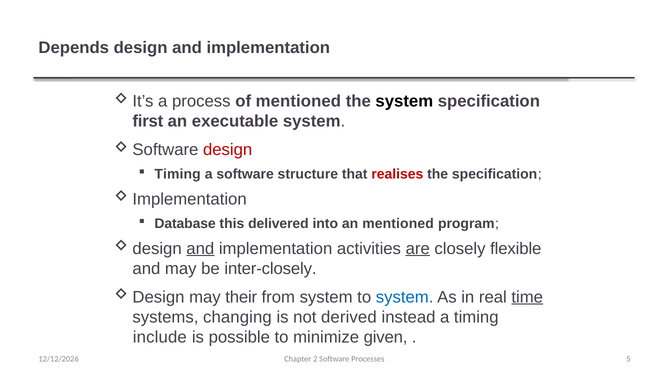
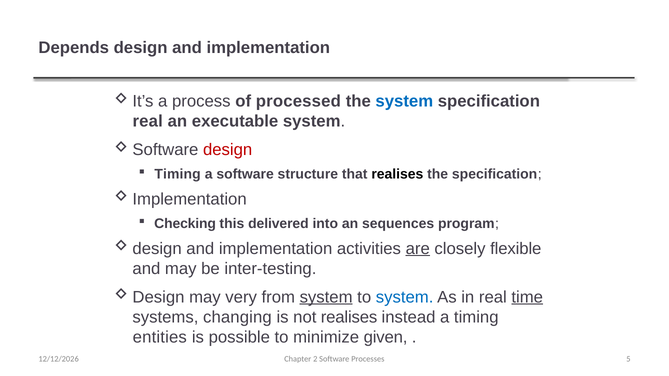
of mentioned: mentioned -> processed (298, 101)
system colour: black -> blue (404, 101)
first: first -> real (148, 122)
realises colour: red -> black (397, 174)
Database: Database -> Checking (185, 224)
an mentioned: mentioned -> sequences (398, 224)
and underline: present -> none (200, 249)
inter-closely: inter-closely -> inter-testing (270, 269)
their: their -> very (241, 297)
system underline: none -> present (326, 297)
not derived: derived -> realises (349, 317)
include: include -> entities (160, 337)
